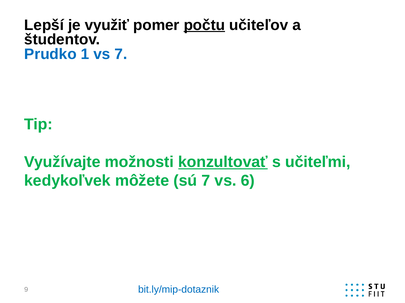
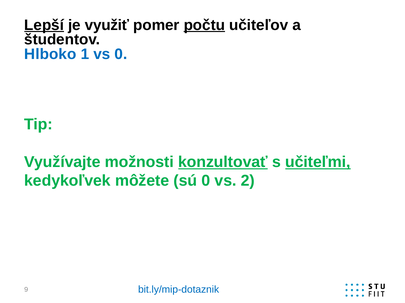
Lepší underline: none -> present (44, 25)
Prudko: Prudko -> Hlboko (50, 54)
vs 7: 7 -> 0 (121, 54)
učiteľmi underline: none -> present (318, 162)
sú 7: 7 -> 0 (206, 181)
6: 6 -> 2 (248, 181)
